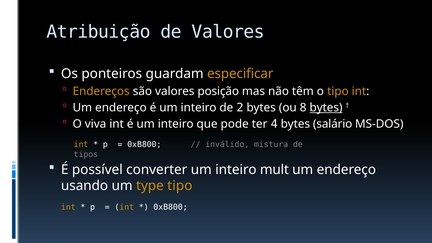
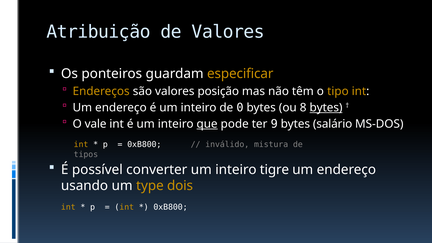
2: 2 -> 0 (240, 108)
viva: viva -> vale (96, 124)
que underline: none -> present (207, 124)
4: 4 -> 9 (274, 124)
mult: mult -> tigre (274, 170)
type tipo: tipo -> dois (180, 186)
